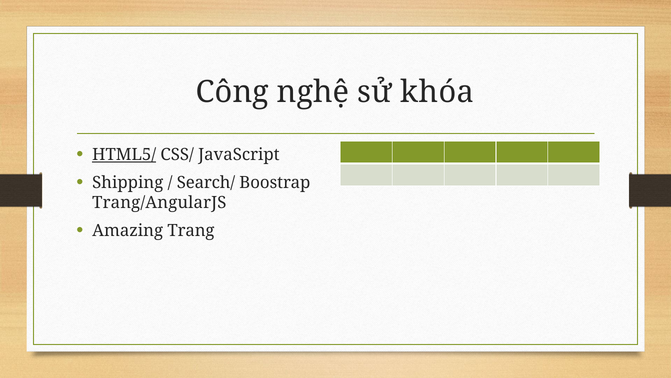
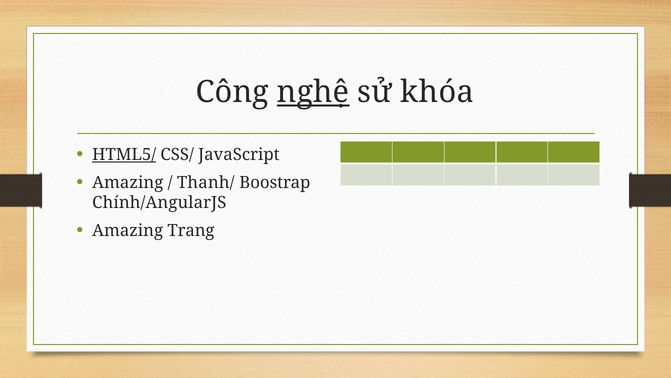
nghệ underline: none -> present (313, 92)
Shipping: Shipping -> Amazing (128, 182)
Search/: Search/ -> Thanh/ (206, 182)
Trang/AngularJS: Trang/AngularJS -> Chính/AngularJS (159, 202)
